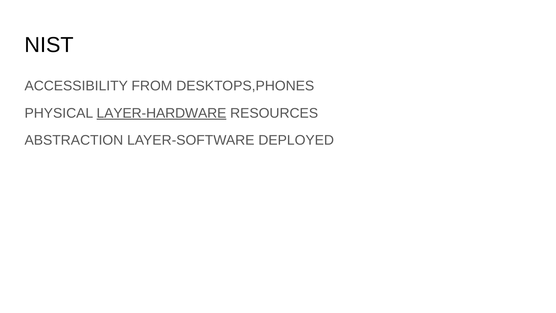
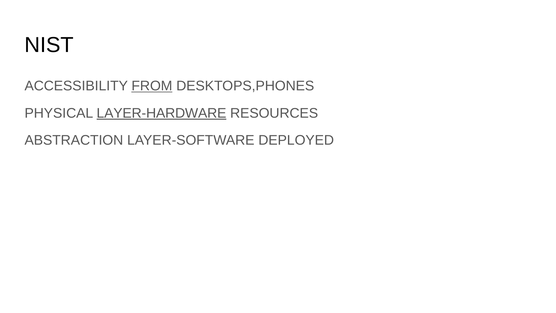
FROM underline: none -> present (152, 86)
